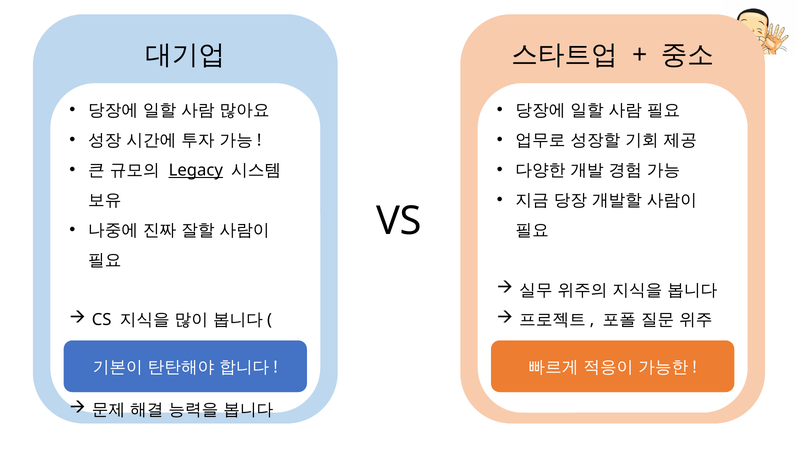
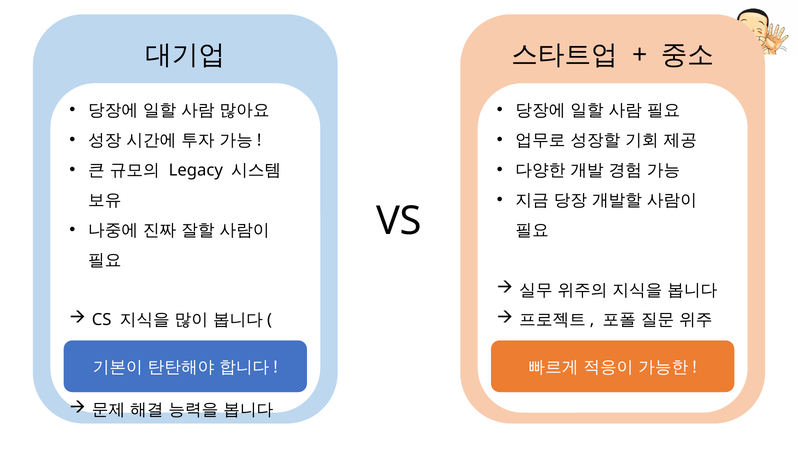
Legacy underline: present -> none (196, 170)
